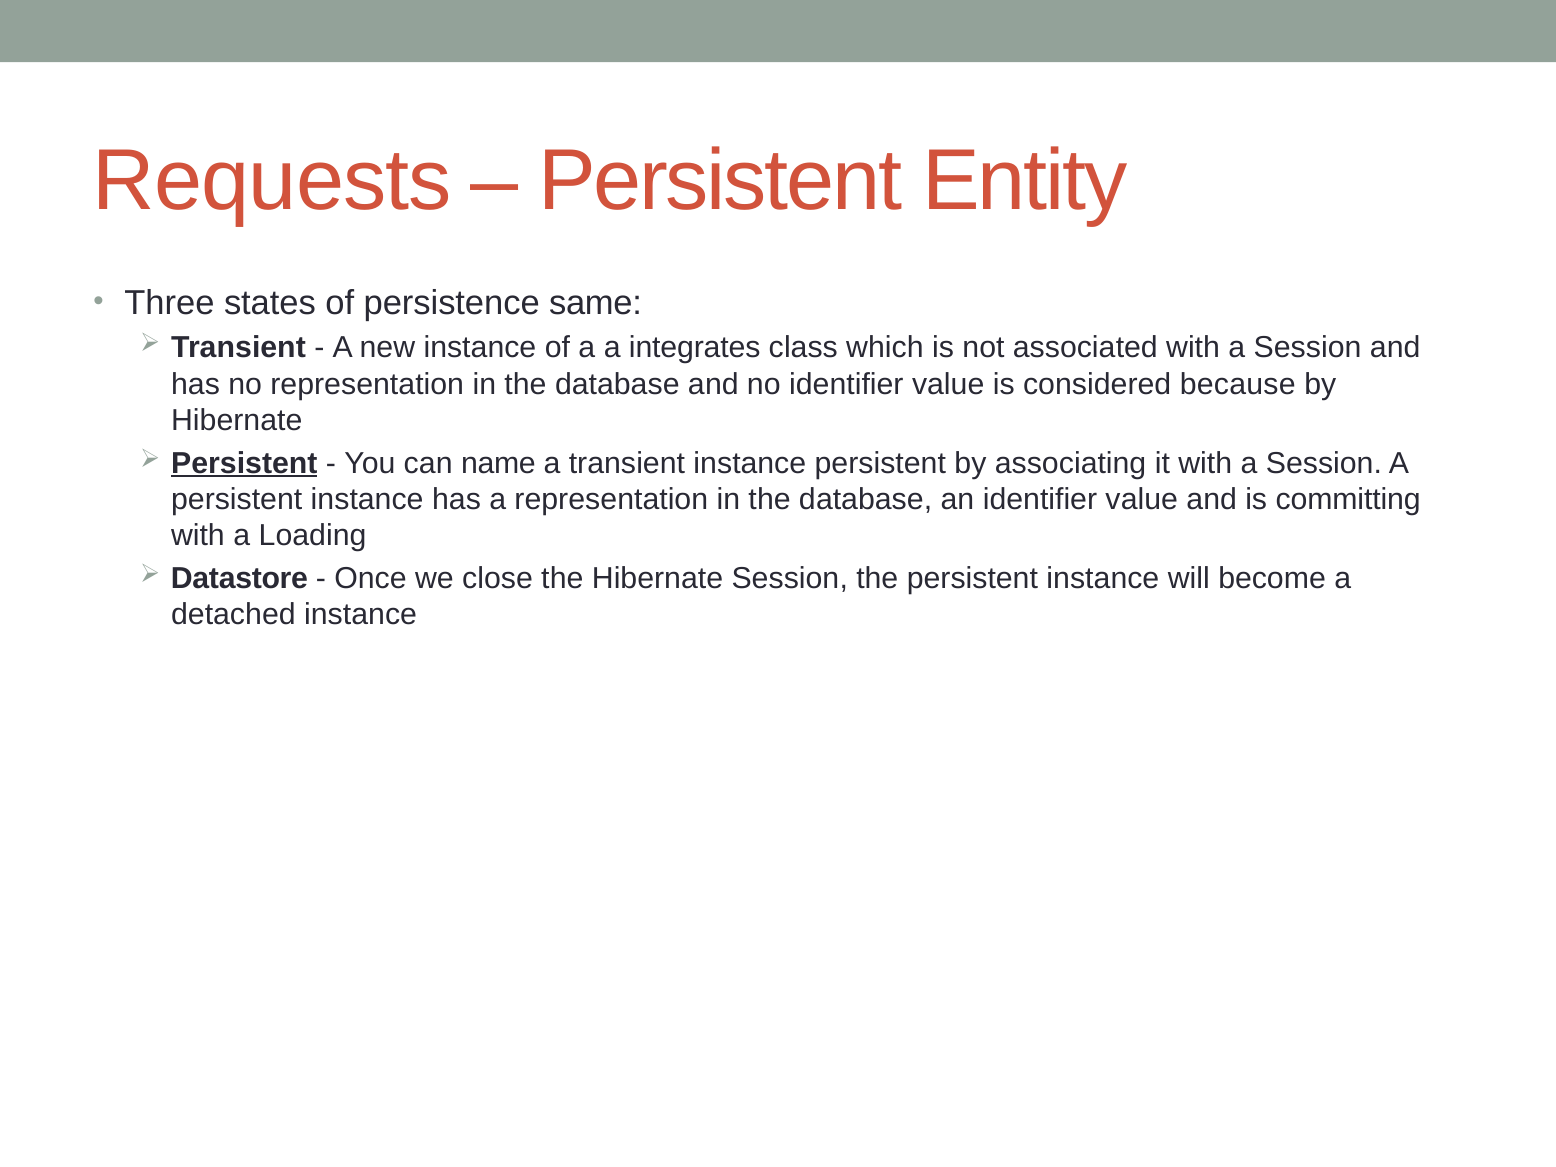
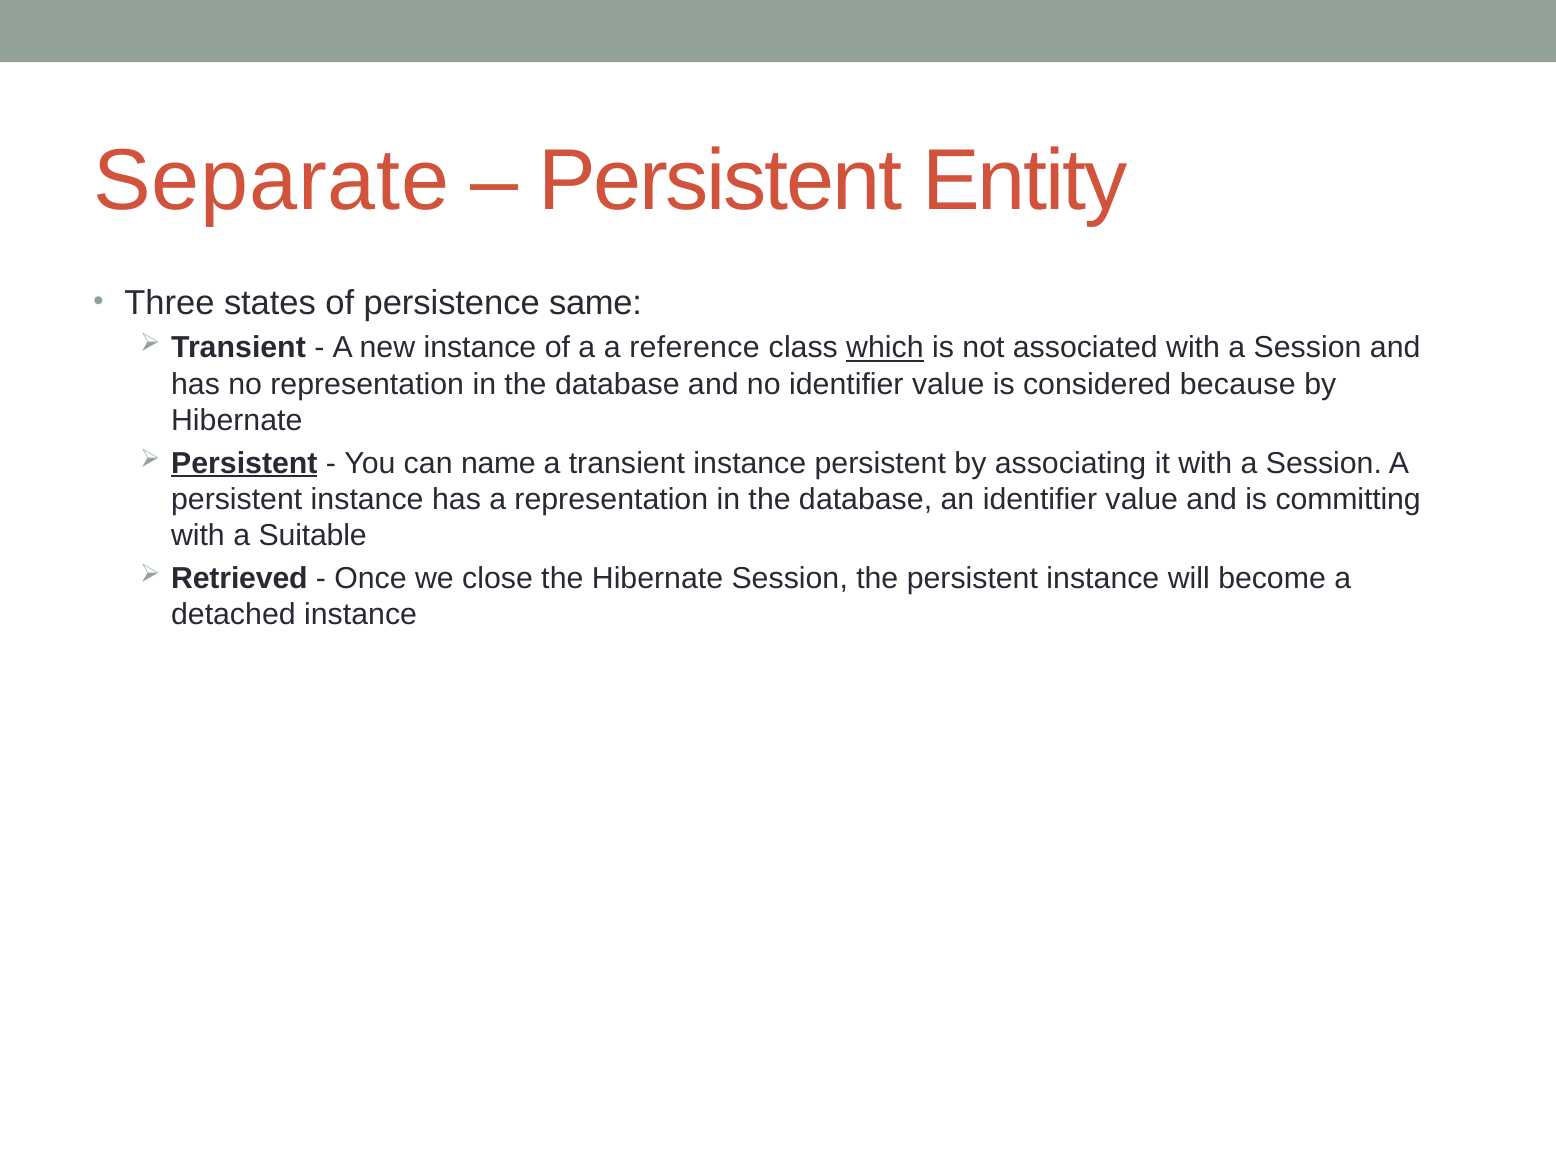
Requests: Requests -> Separate (272, 181)
integrates: integrates -> reference (694, 348)
which underline: none -> present (885, 348)
Loading: Loading -> Suitable (313, 536)
Datastore: Datastore -> Retrieved (239, 578)
